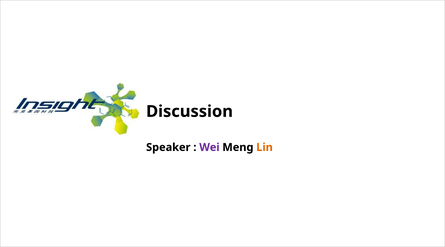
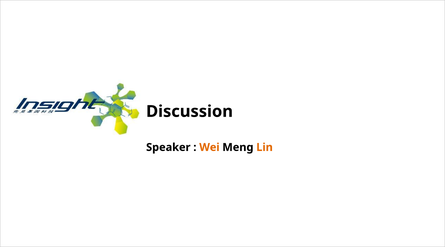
Wei colour: purple -> orange (209, 147)
